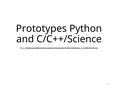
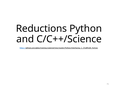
Prototypes: Prototypes -> Reductions (41, 29)
